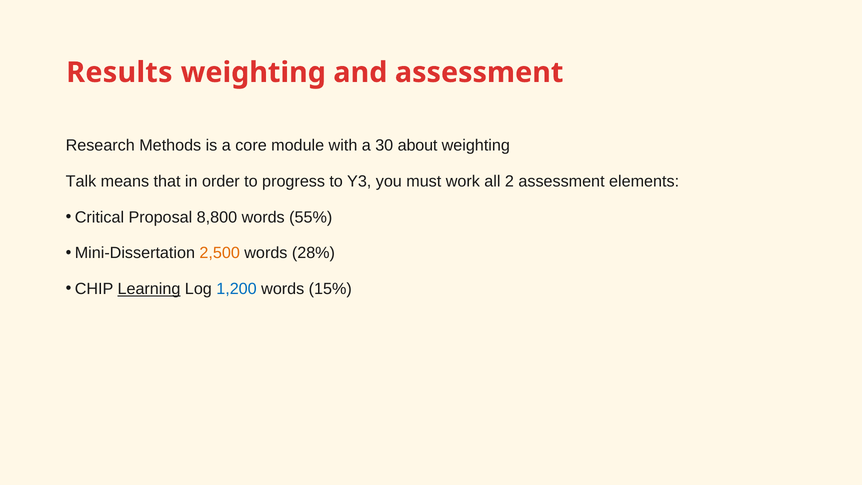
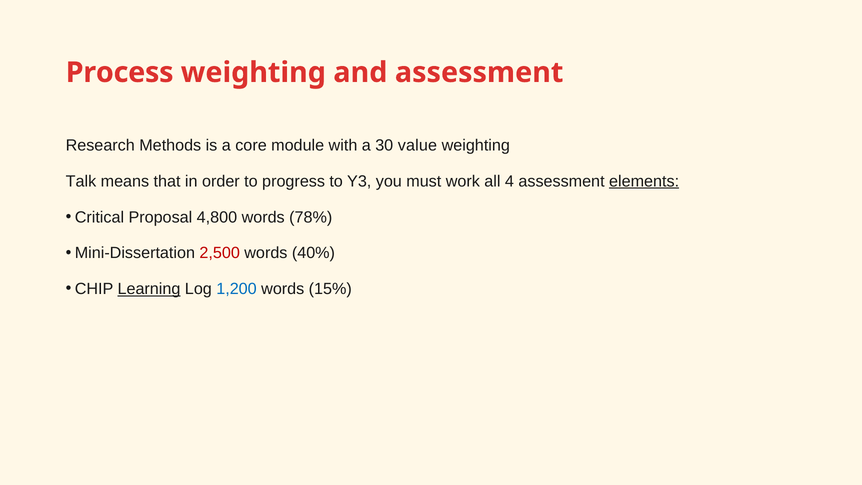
Results: Results -> Process (120, 72)
about: about -> value (417, 145)
2: 2 -> 4 (509, 181)
elements underline: none -> present (644, 181)
8,800: 8,800 -> 4,800 (217, 217)
55%: 55% -> 78% (311, 217)
2,500 colour: orange -> red (220, 253)
28%: 28% -> 40% (313, 253)
